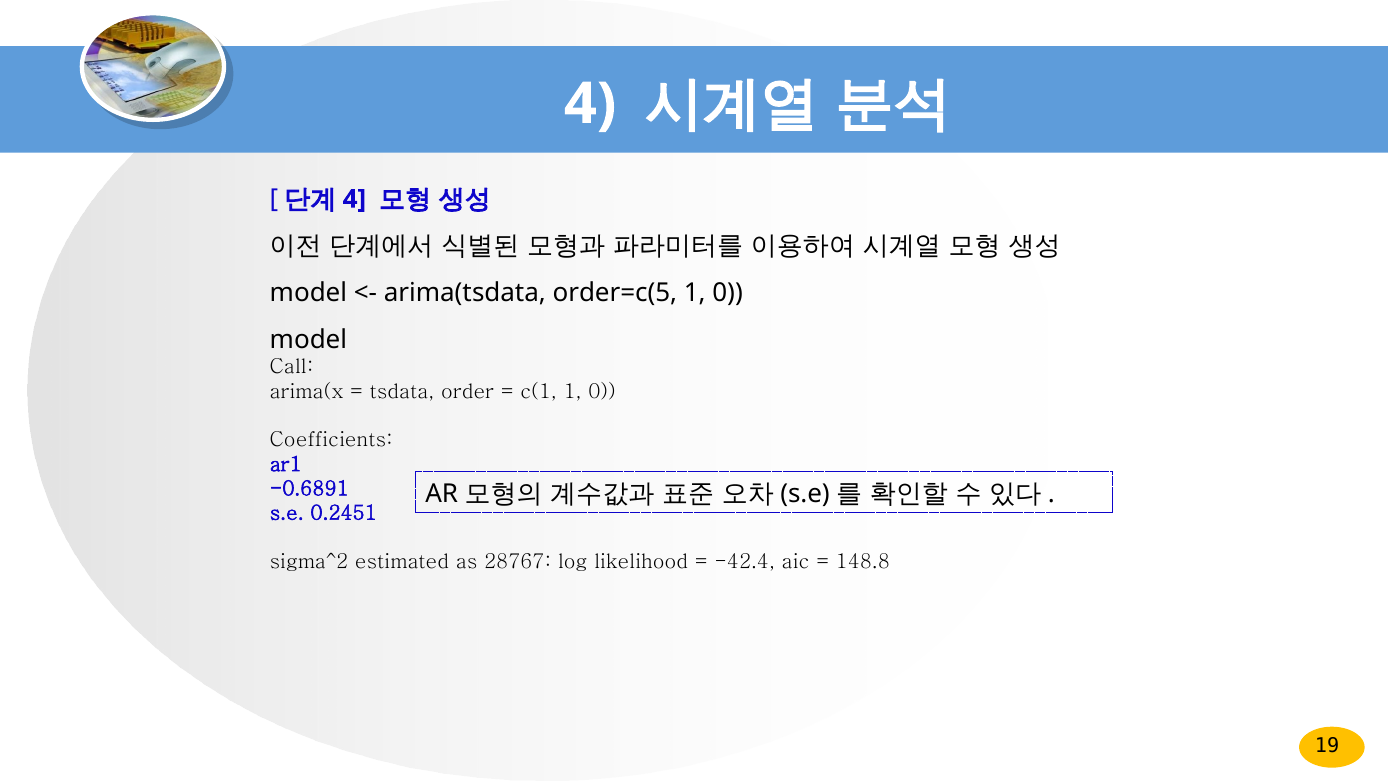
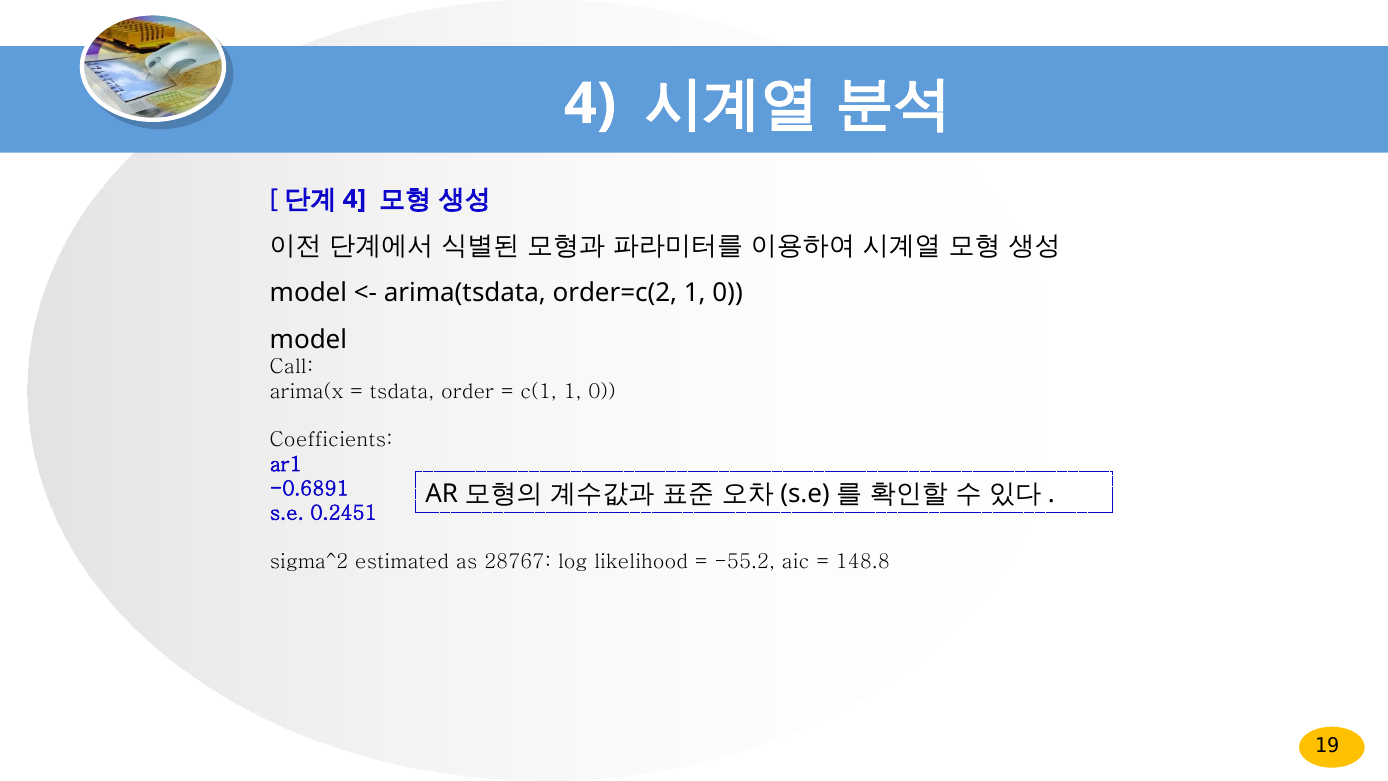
order=c(5: order=c(5 -> order=c(2 (615, 293)
-42.4: -42.4 -> -55.2 (745, 561)
